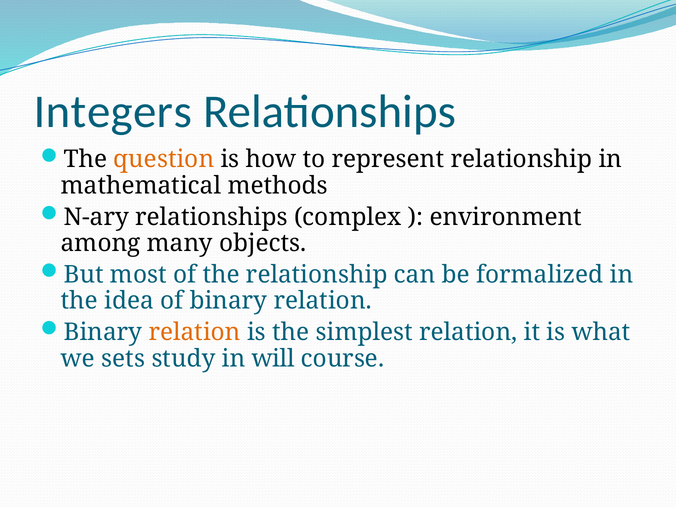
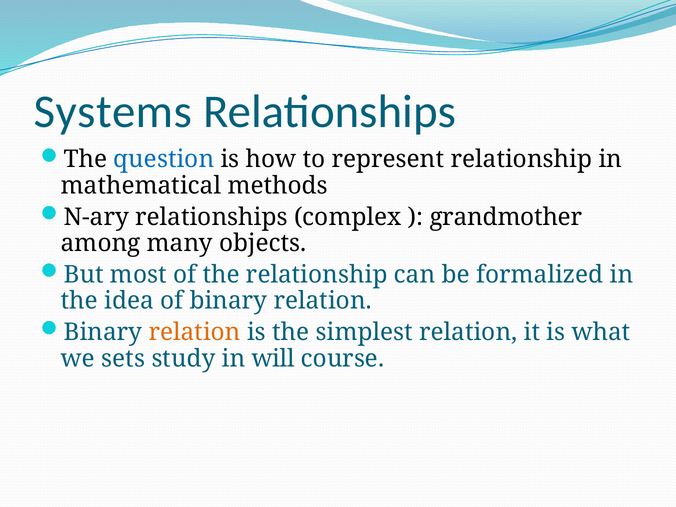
Integers: Integers -> Systems (113, 112)
question colour: orange -> blue (164, 159)
environment: environment -> grandmother (506, 217)
